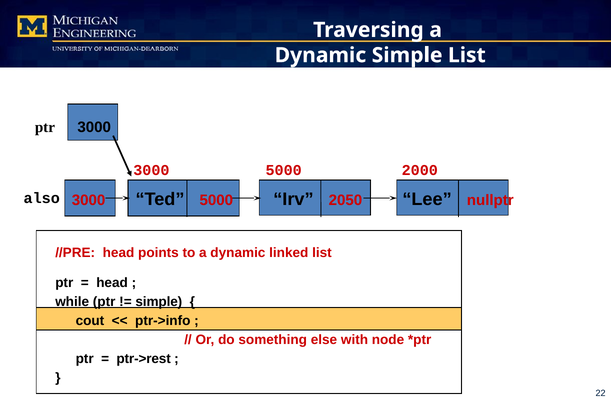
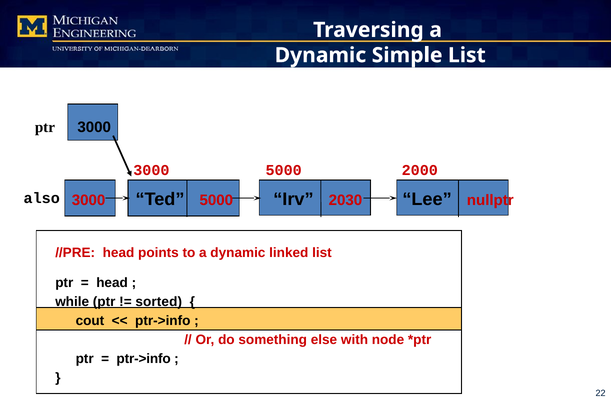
2050: 2050 -> 2030 (345, 200)
simple: simple -> sorted (159, 302)
ptr->rest: ptr->rest -> ptr->info (144, 359)
